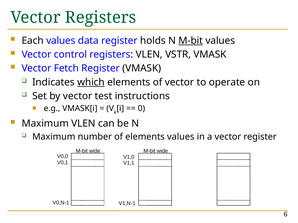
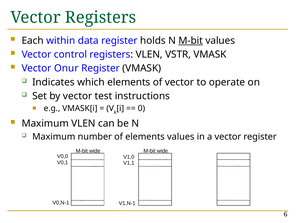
Each values: values -> within (61, 41)
Fetch: Fetch -> Onur (66, 68)
which underline: present -> none (91, 82)
